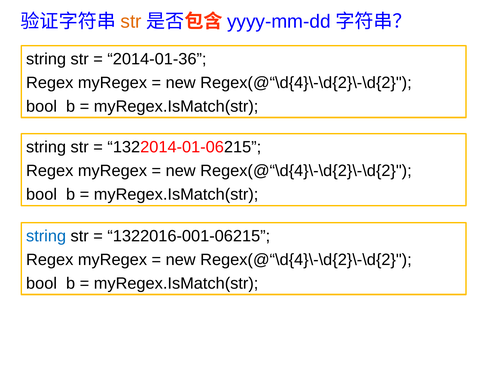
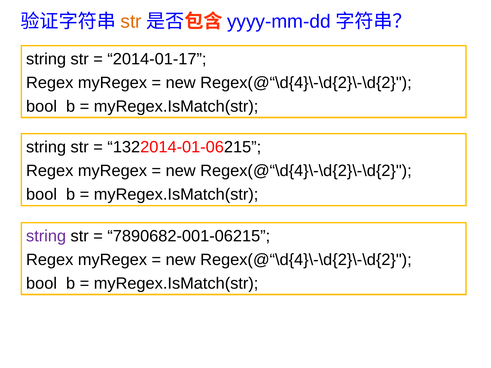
2014-01-36: 2014-01-36 -> 2014-01-17 (157, 59)
string colour: blue -> purple (46, 236)
1322016-001-06215: 1322016-001-06215 -> 7890682-001-06215 (189, 236)
